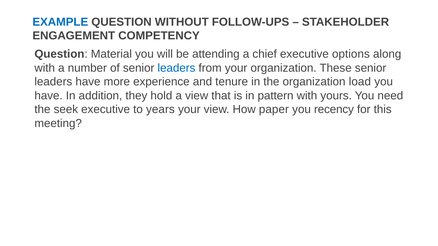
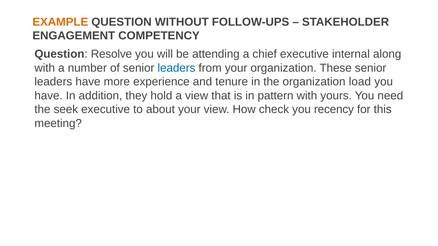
EXAMPLE colour: blue -> orange (60, 22)
Material: Material -> Resolve (111, 54)
options: options -> internal (351, 54)
years: years -> about (160, 110)
paper: paper -> check (274, 110)
